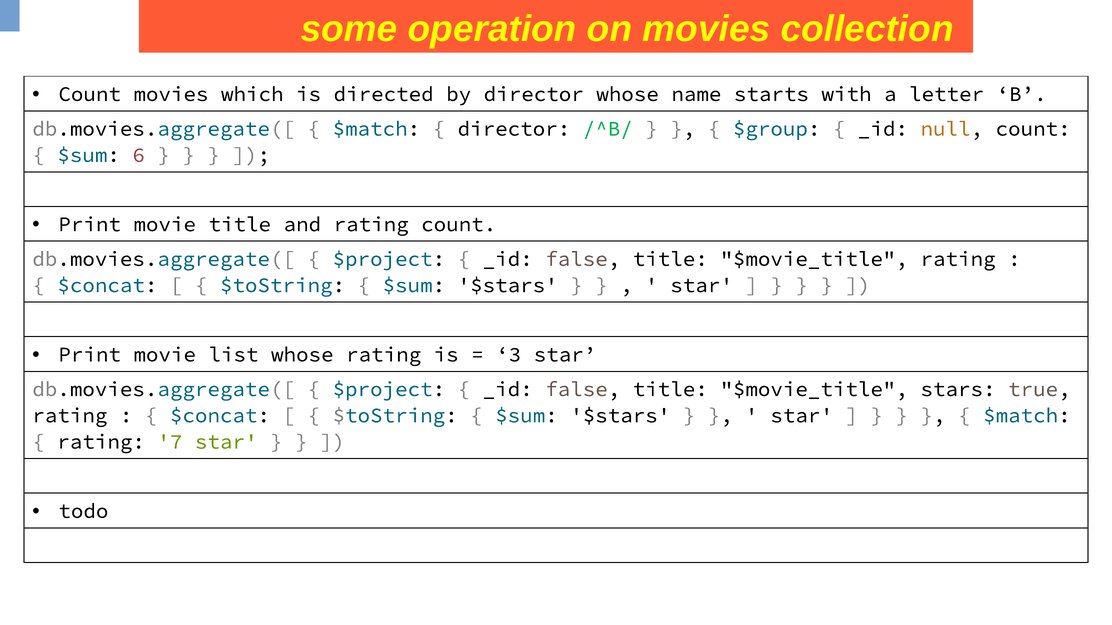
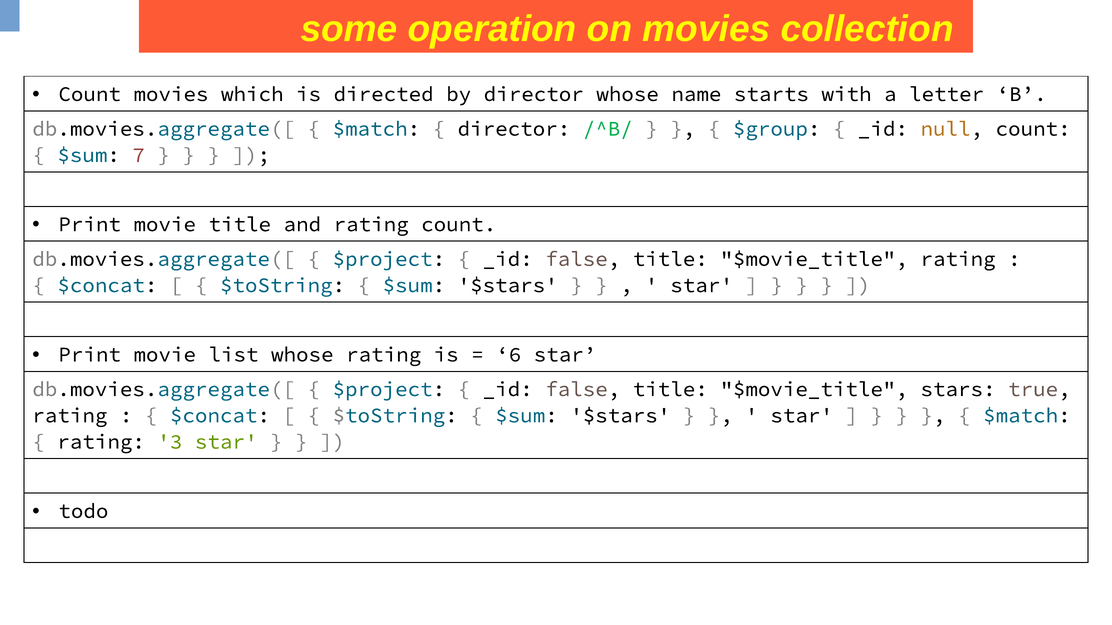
6: 6 -> 7 (139, 155)
3: 3 -> 6 (509, 355)
7: 7 -> 3 (170, 442)
